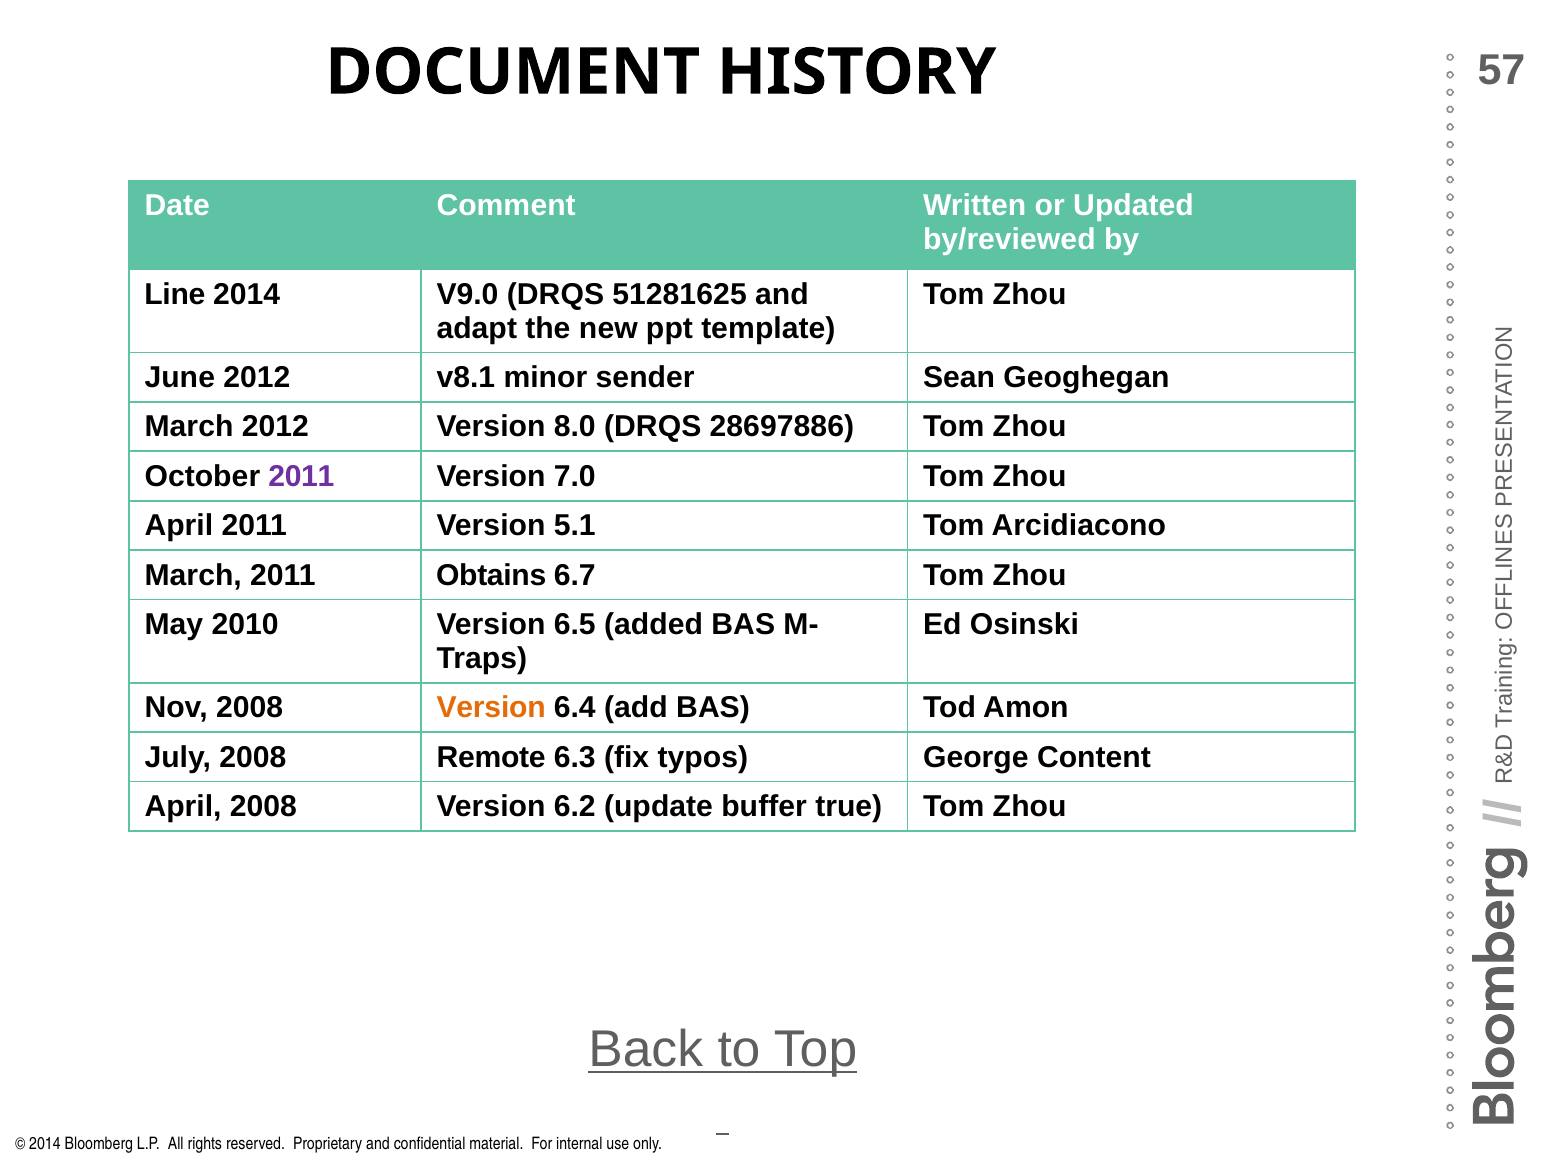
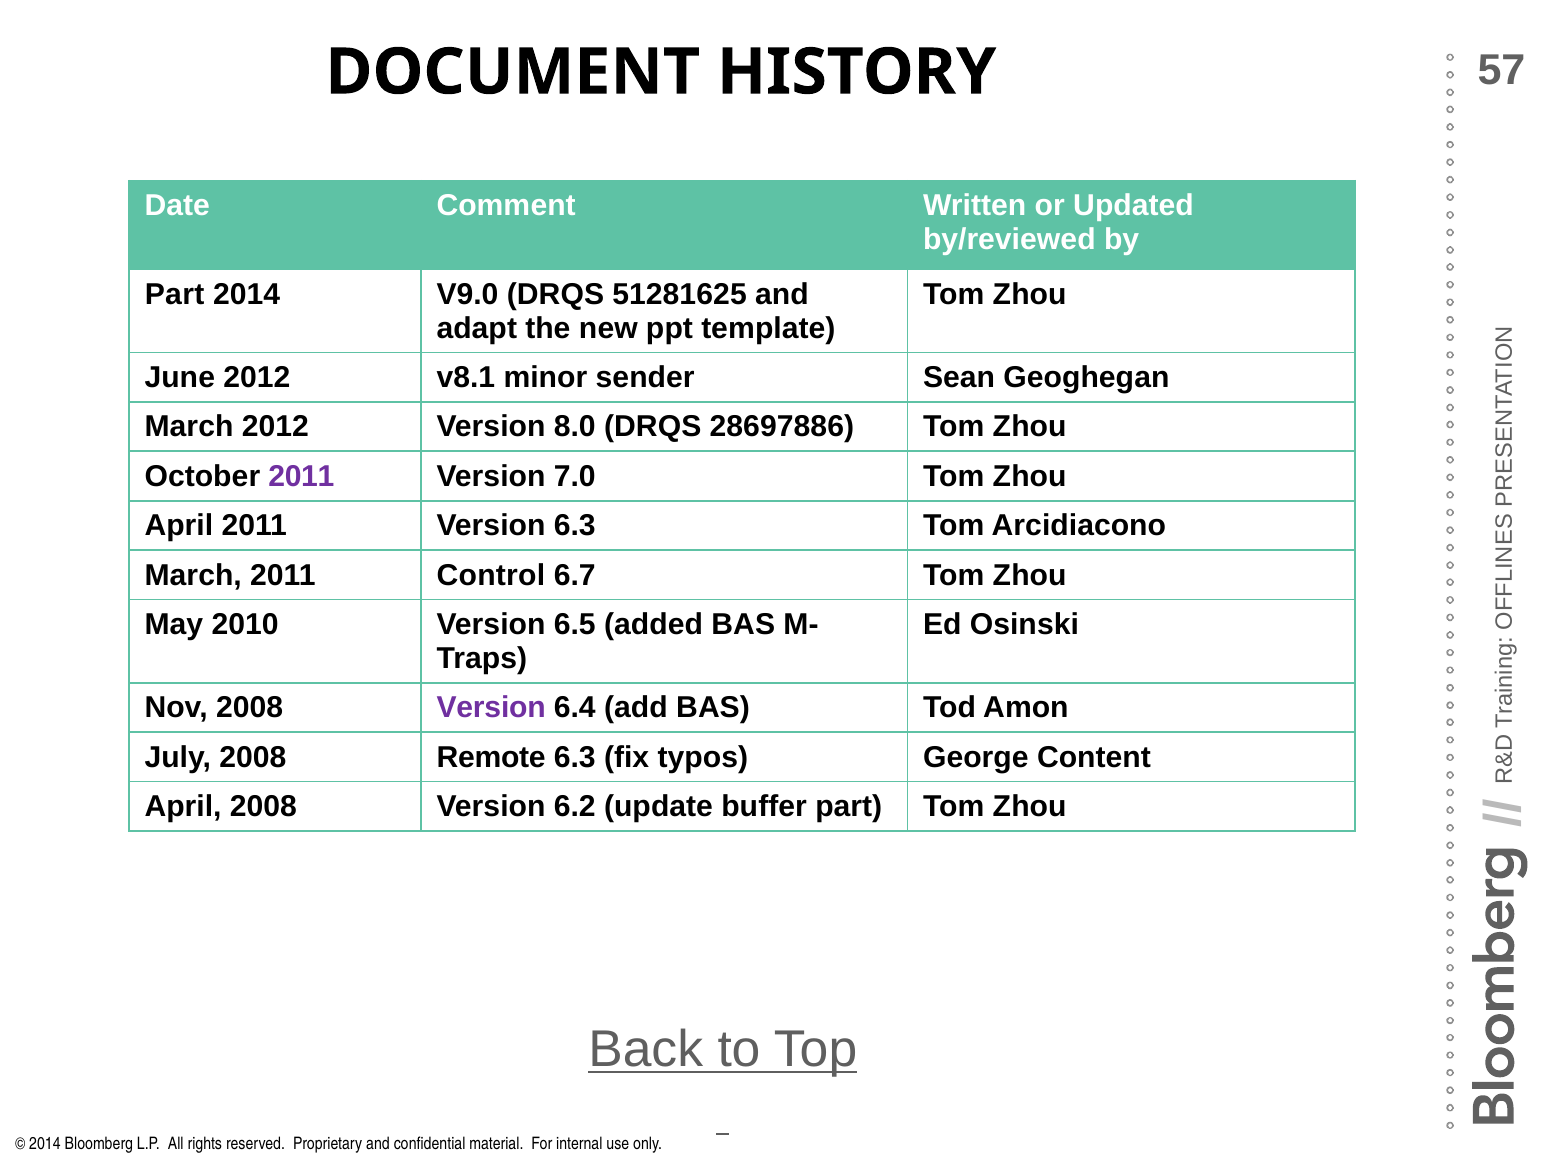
Line: Line -> Part (175, 294)
Version 5.1: 5.1 -> 6.3 (575, 526)
Obtains: Obtains -> Control (491, 575)
Version colour: orange -> purple (491, 708)
buffer true: true -> part (849, 807)
